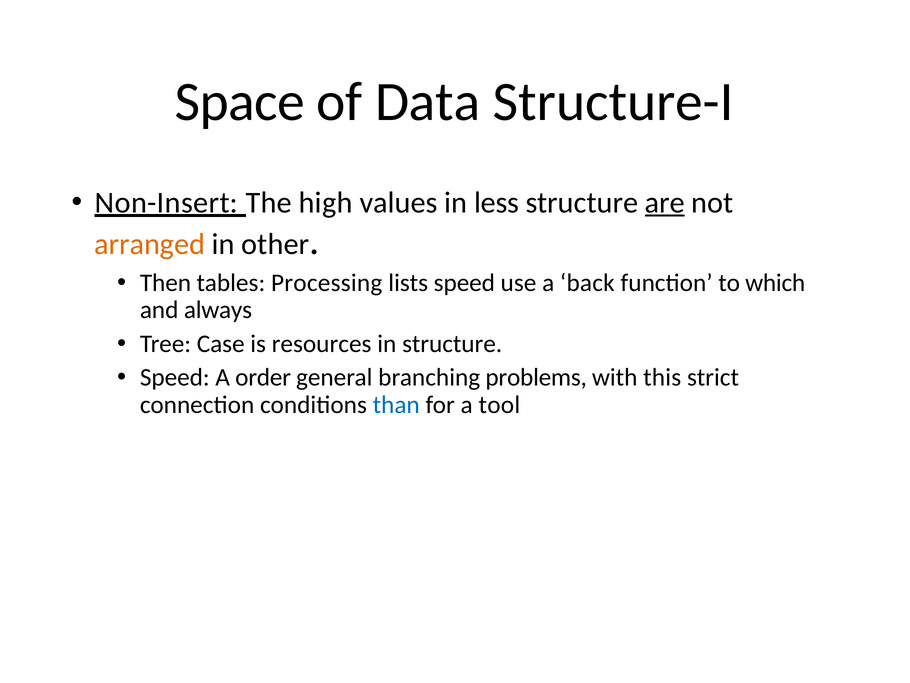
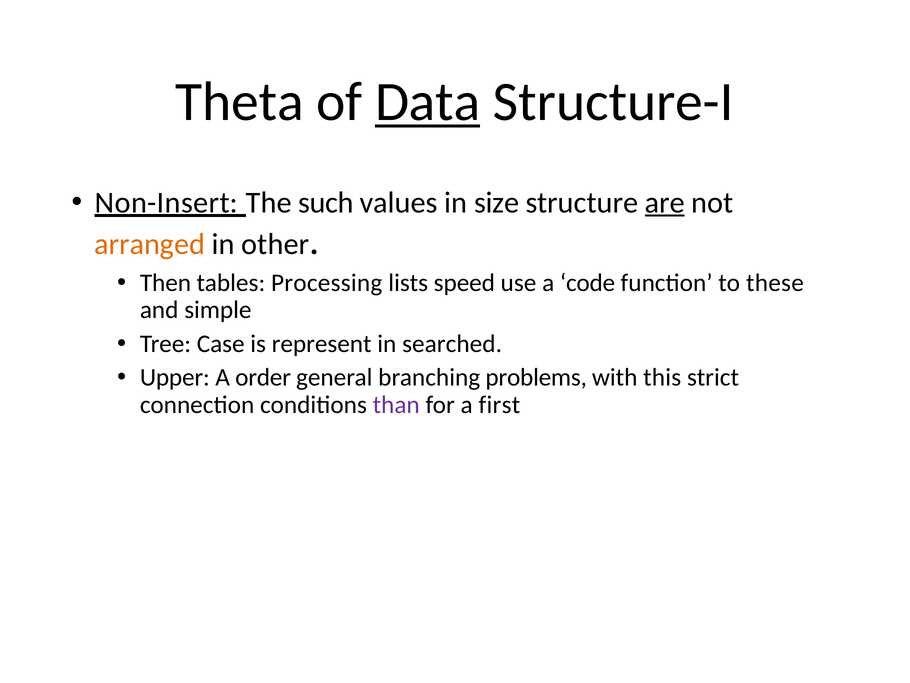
Space: Space -> Theta (240, 102)
Data underline: none -> present (428, 102)
high: high -> such (326, 202)
less: less -> size (497, 202)
back: back -> code (588, 283)
which: which -> these (775, 283)
always: always -> simple (218, 310)
resources: resources -> represent (322, 344)
in structure: structure -> searched (452, 344)
Speed: Speed -> Upper (175, 377)
than colour: blue -> purple (396, 404)
tool: tool -> first (499, 404)
